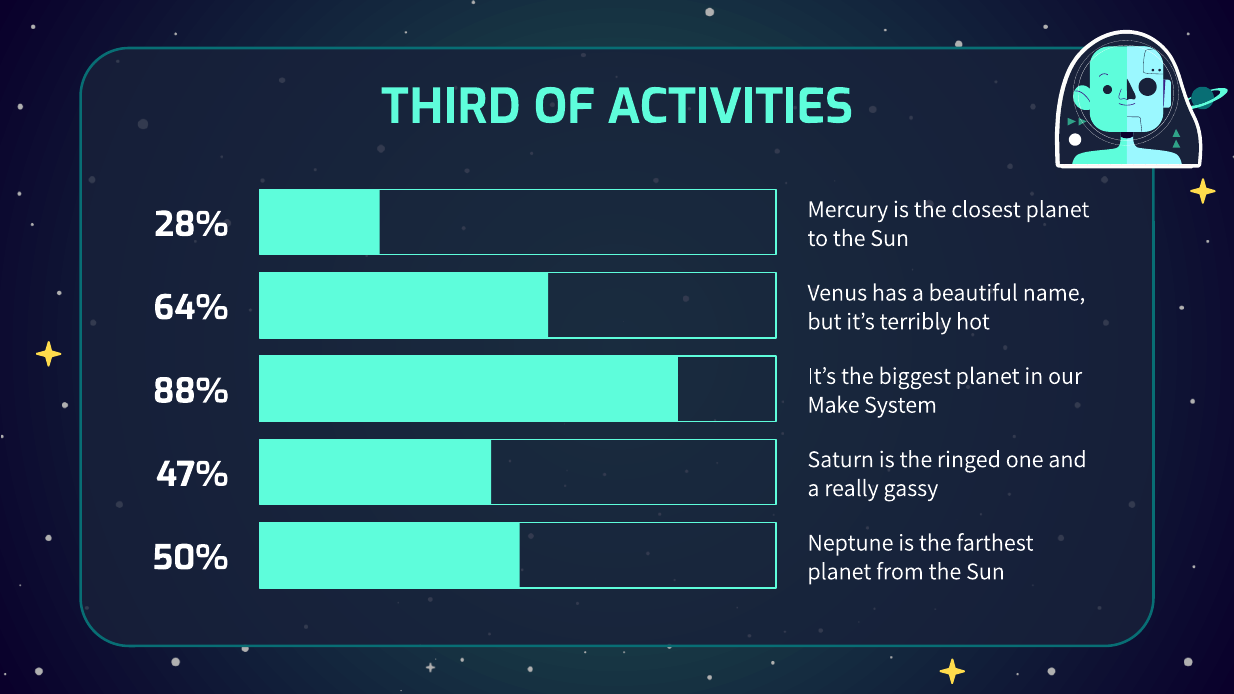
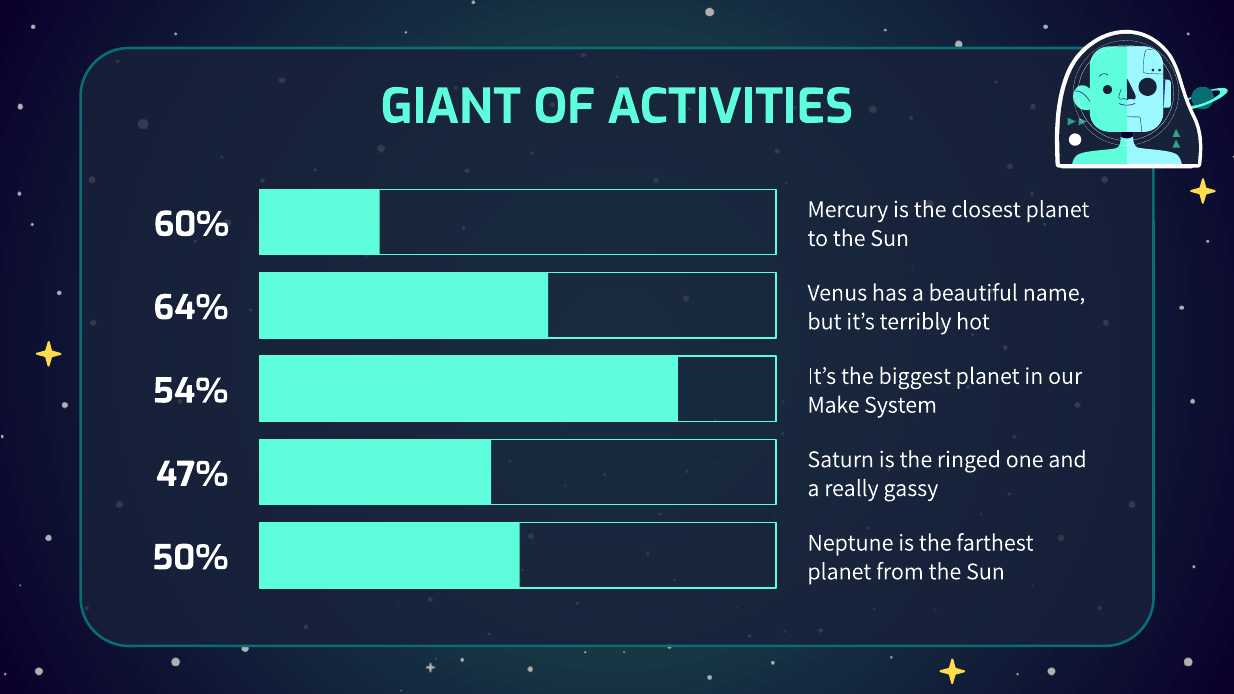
THIRD: THIRD -> GIANT (451, 107)
28%: 28% -> 60% (191, 225)
88%: 88% -> 54% (191, 391)
